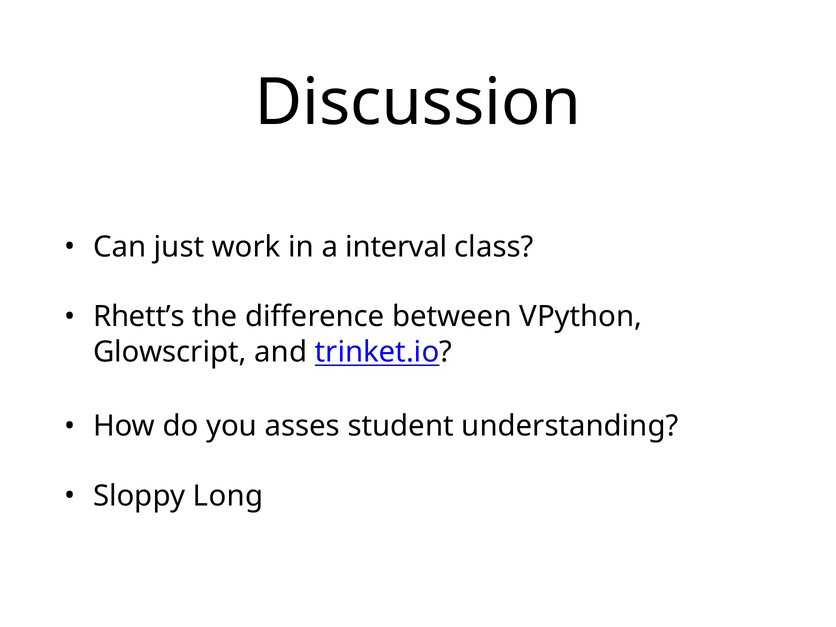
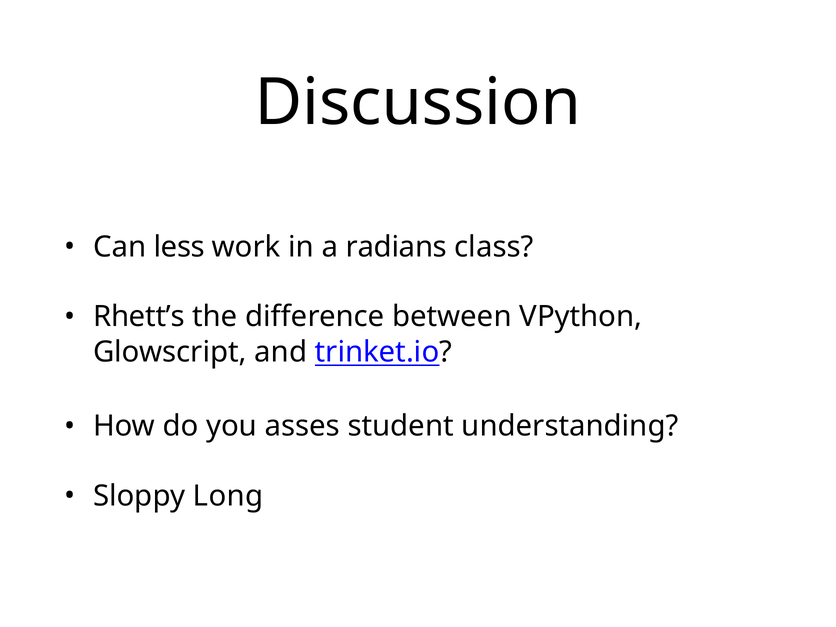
just: just -> less (179, 247)
interval: interval -> radians (396, 247)
